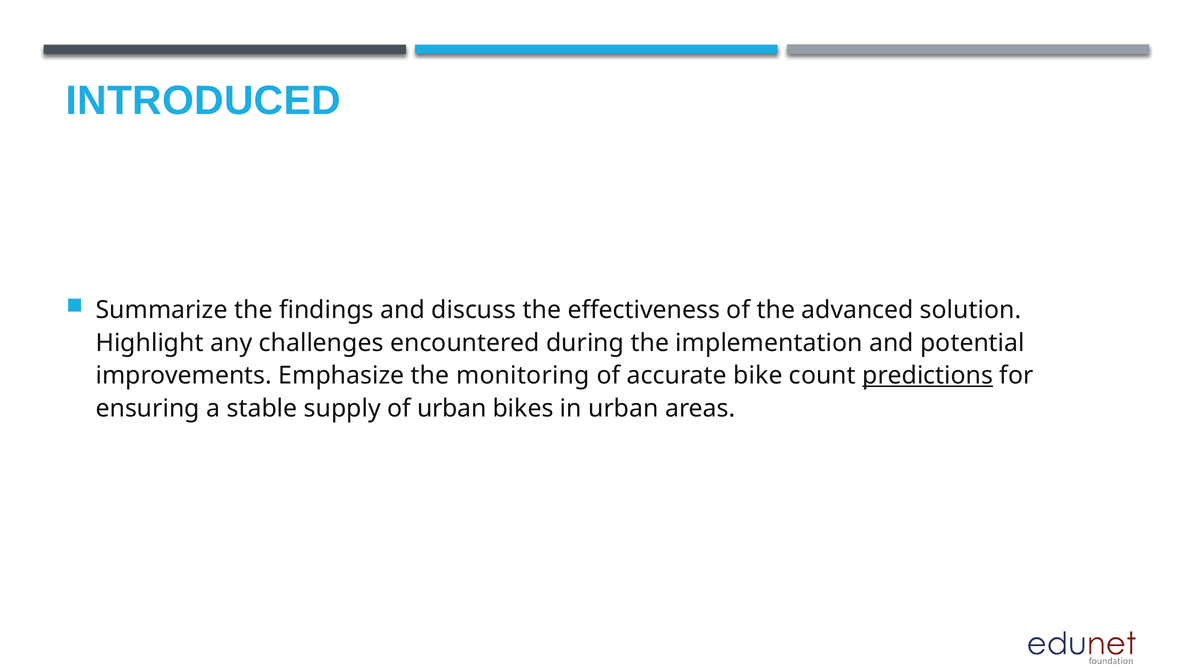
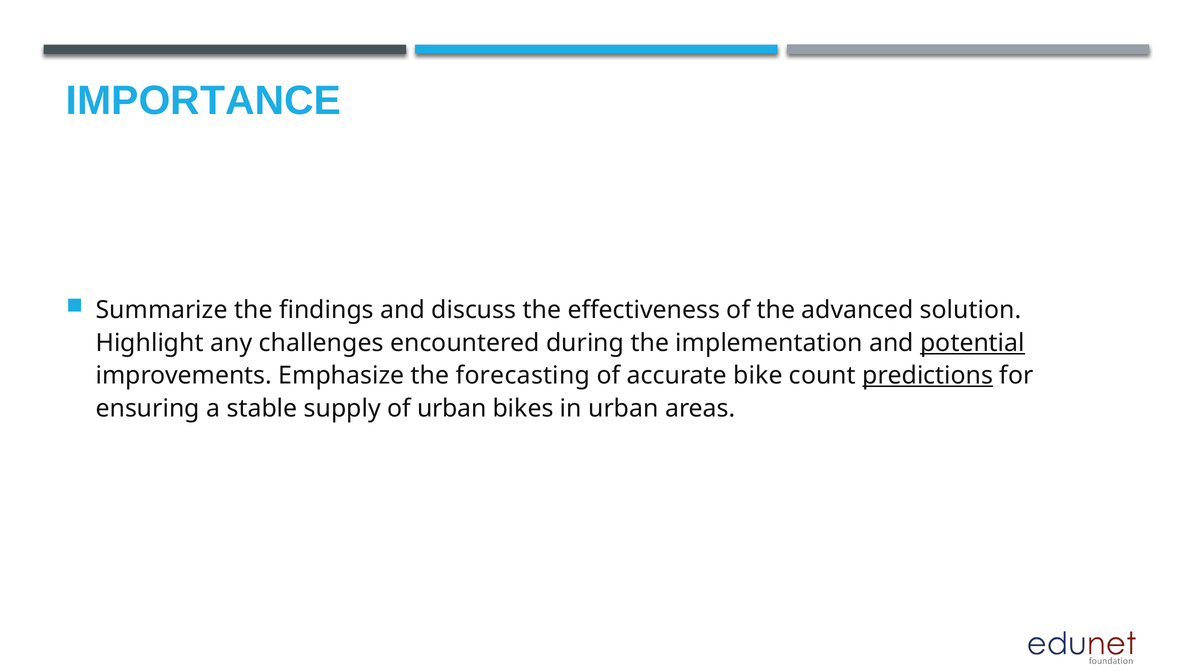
INTRODUCED: INTRODUCED -> IMPORTANCE (203, 101)
potential underline: none -> present (972, 343)
monitoring: monitoring -> forecasting (523, 376)
